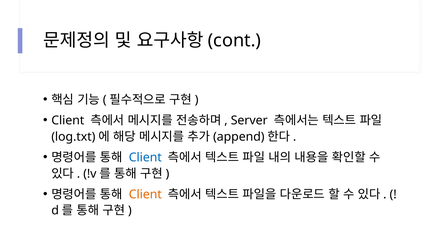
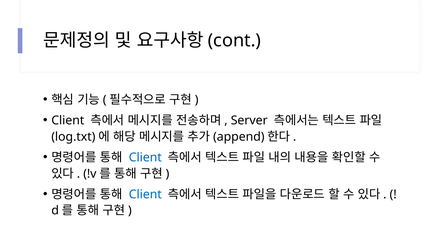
Client colour: orange -> blue (145, 195)
